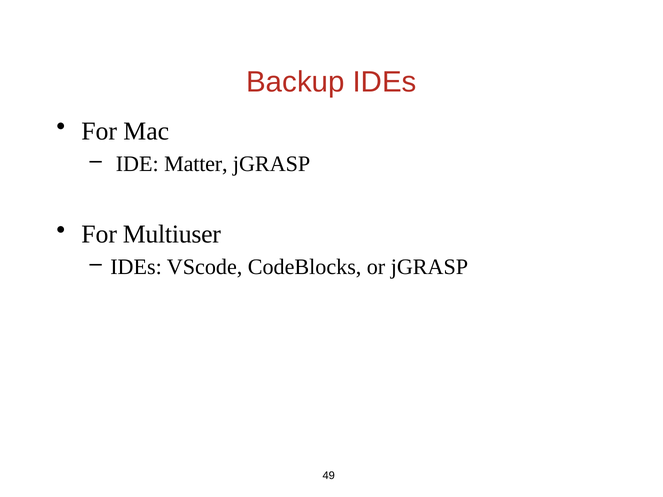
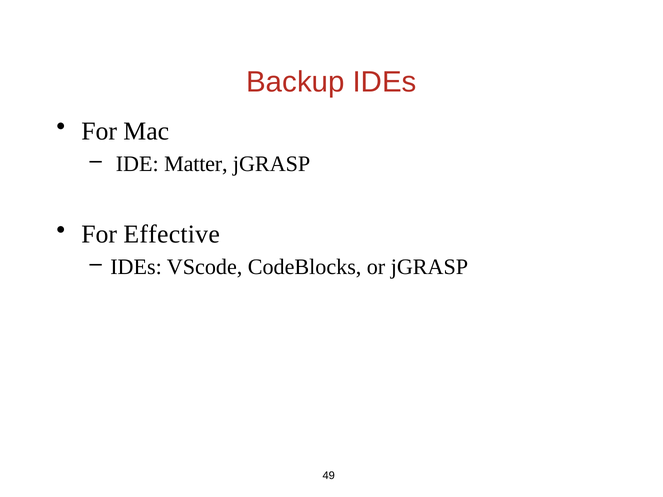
Multiuser: Multiuser -> Effective (172, 234)
